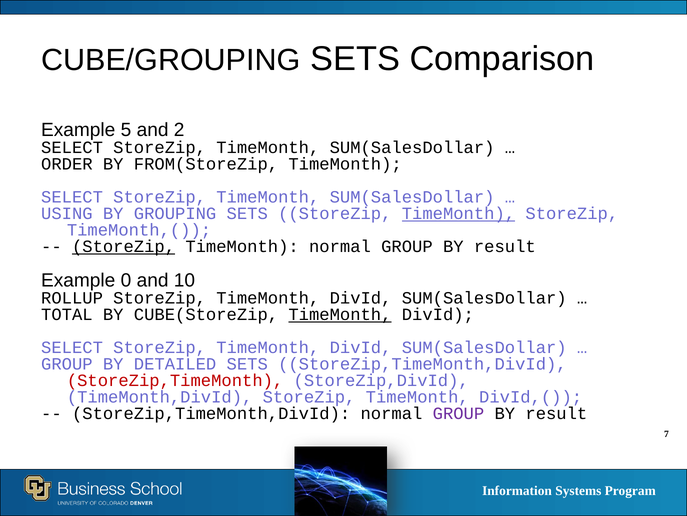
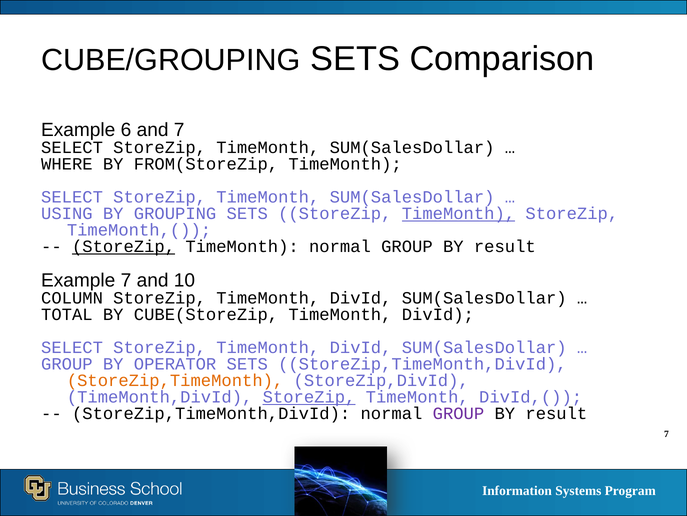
5: 5 -> 6 (126, 130)
and 2: 2 -> 7 (179, 130)
ORDER: ORDER -> WHERE (67, 164)
Example 0: 0 -> 7 (126, 280)
ROLLUP: ROLLUP -> COLUMN (72, 298)
TimeMonth underline: present -> none (340, 314)
DETAILED: DETAILED -> OPERATOR (175, 364)
StoreZip,TimeMonth colour: red -> orange (175, 380)
StoreZip underline: none -> present (309, 397)
